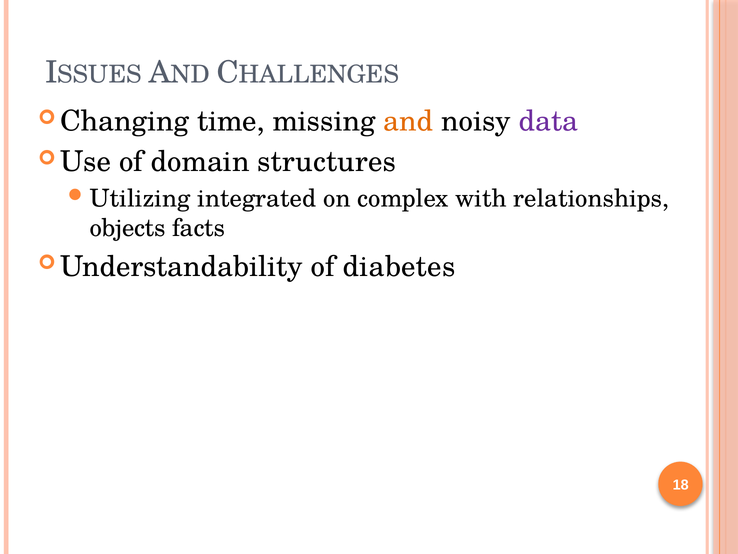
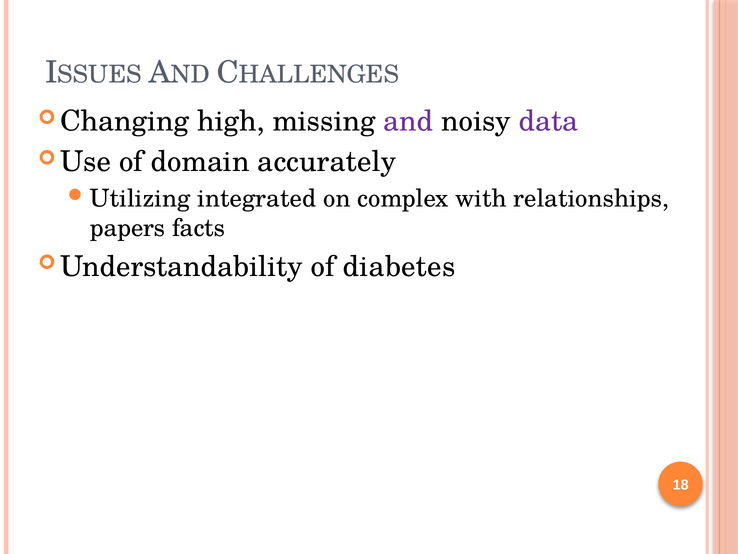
time: time -> high (231, 121)
and colour: orange -> purple (408, 121)
structures: structures -> accurately (327, 162)
objects: objects -> papers (128, 228)
